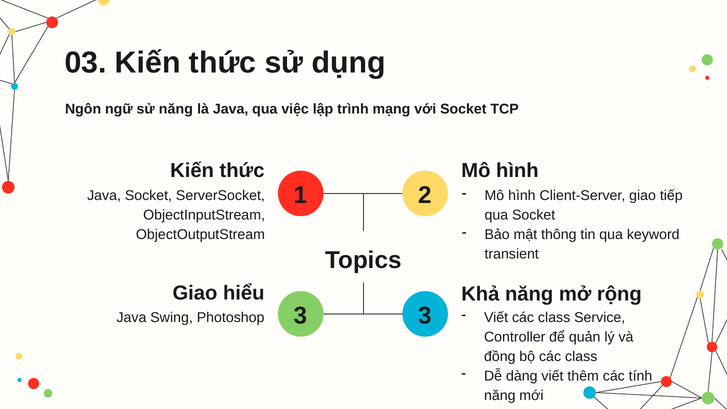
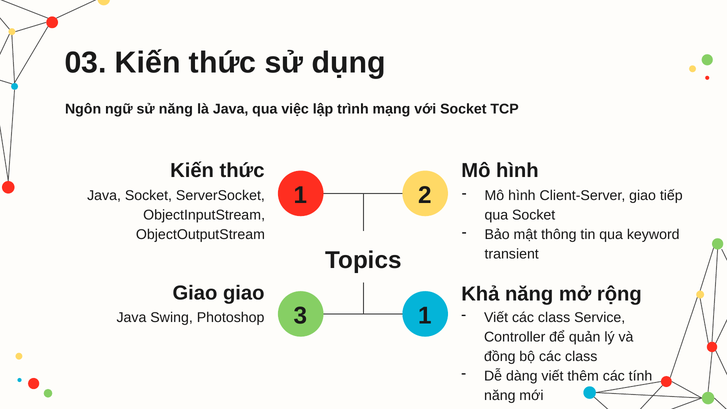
Giao hiểu: hiểu -> giao (244, 293)
3 3: 3 -> 1 (425, 316)
